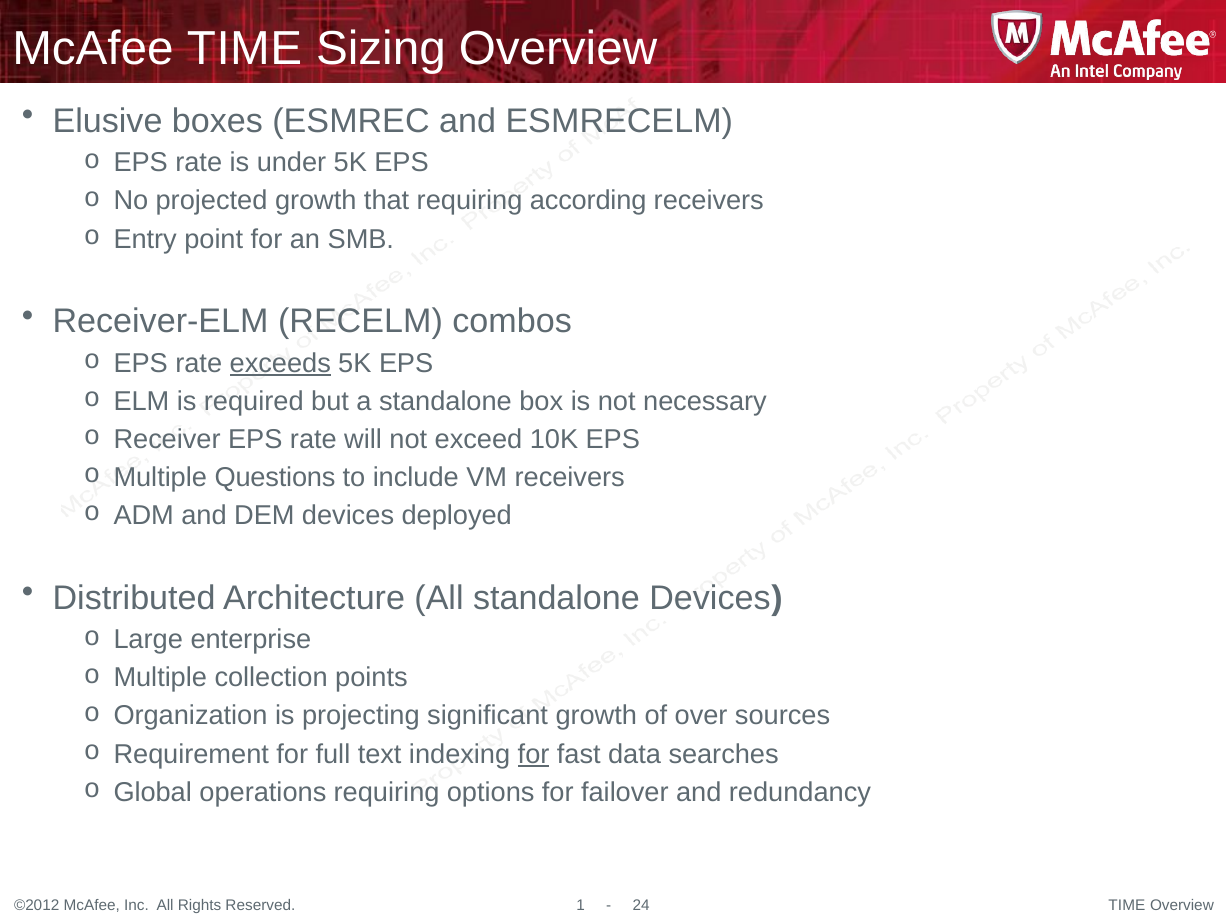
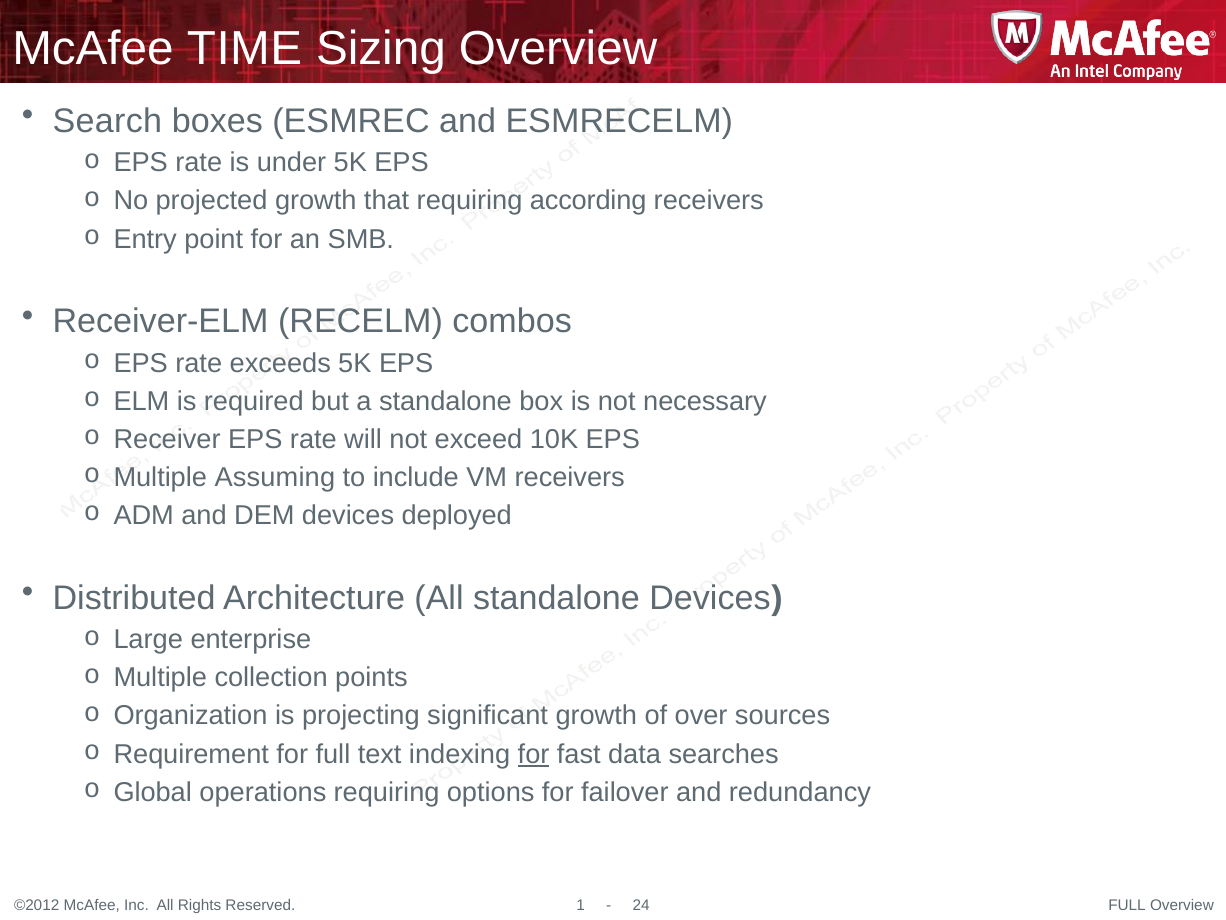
Elusive: Elusive -> Search (107, 121)
exceeds underline: present -> none (280, 363)
Questions: Questions -> Assuming (275, 477)
TIME: TIME -> FULL (1127, 905)
